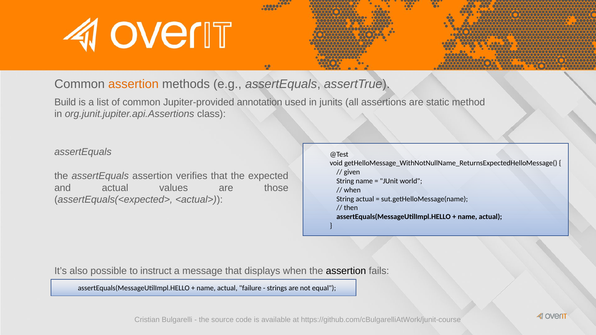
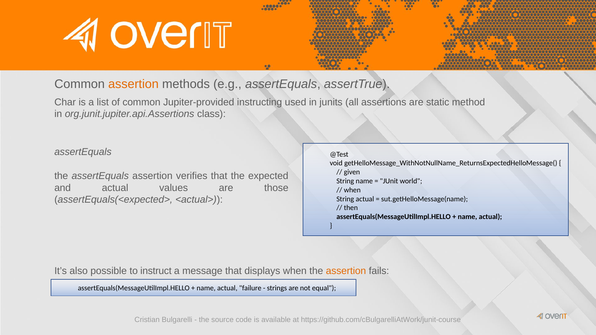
Build: Build -> Char (65, 102)
annotation: annotation -> instructing (260, 102)
assertion colour: black -> orange (346, 271)
